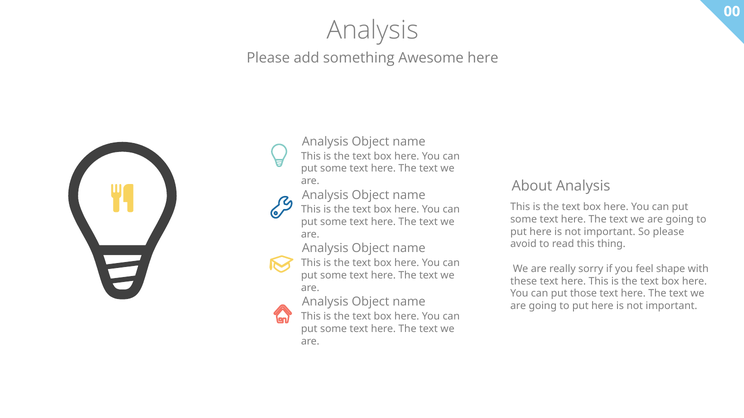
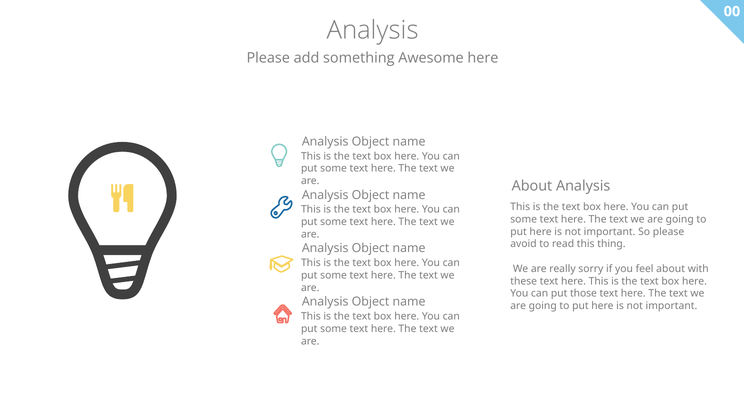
feel shape: shape -> about (671, 269)
